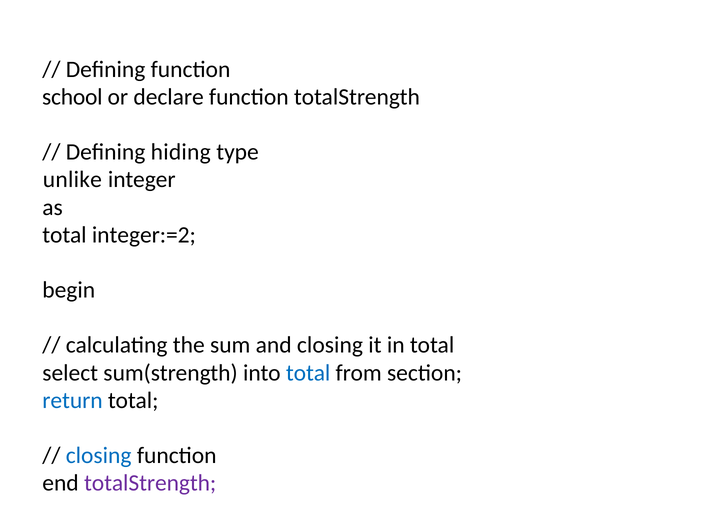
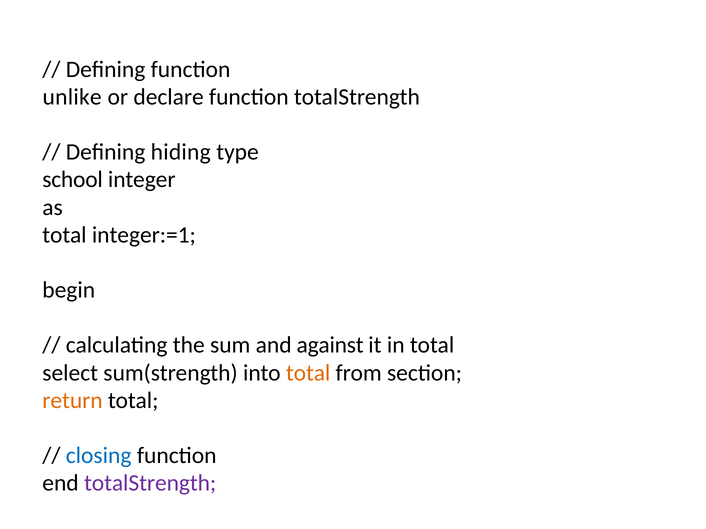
school: school -> unlike (72, 97)
unlike: unlike -> school (73, 180)
integer:=2: integer:=2 -> integer:=1 (144, 235)
and closing: closing -> against (330, 346)
total colour: blue -> orange (308, 373)
return colour: blue -> orange (73, 401)
